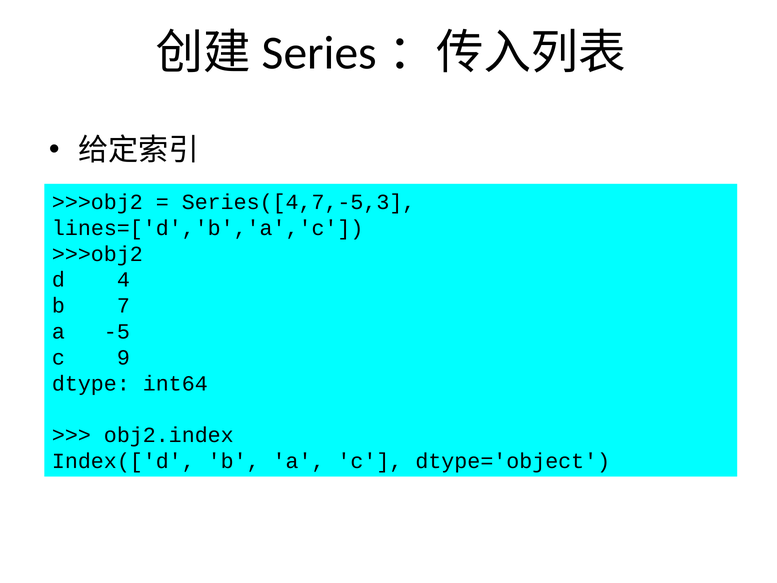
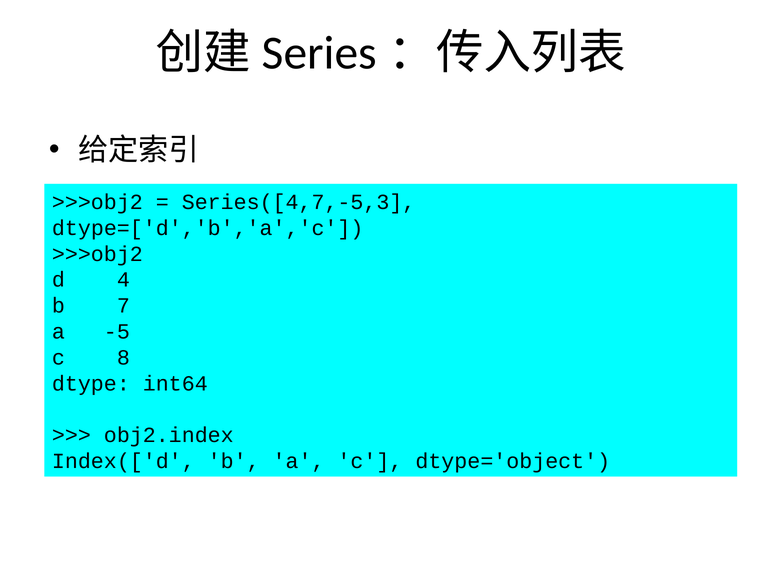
lines=['d','b','a','c: lines=['d','b','a','c -> dtype=['d','b','a','c (208, 228)
9: 9 -> 8 (123, 357)
